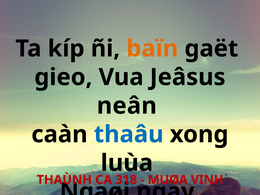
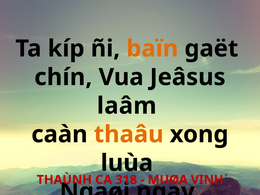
gieo: gieo -> chín (63, 77)
neân: neân -> laâm (127, 106)
thaâu colour: blue -> orange (129, 134)
